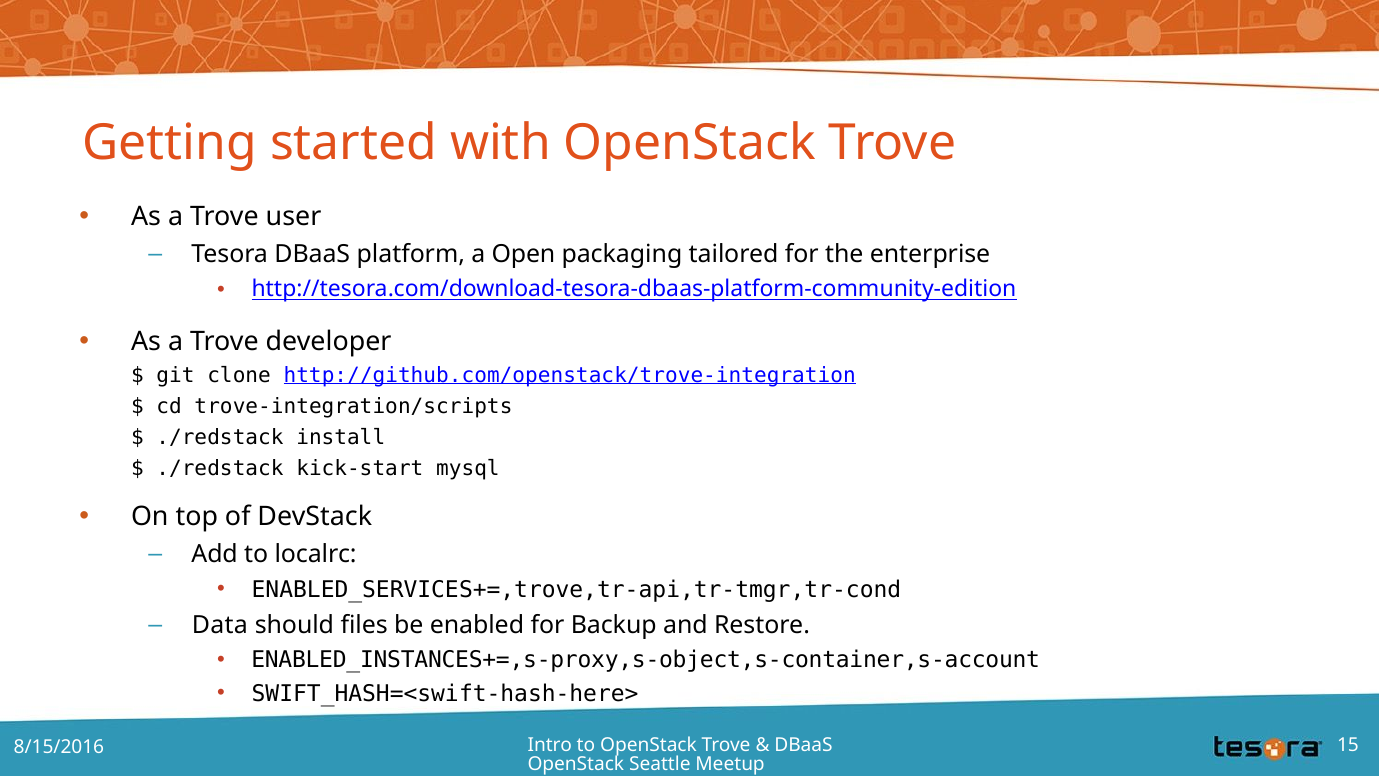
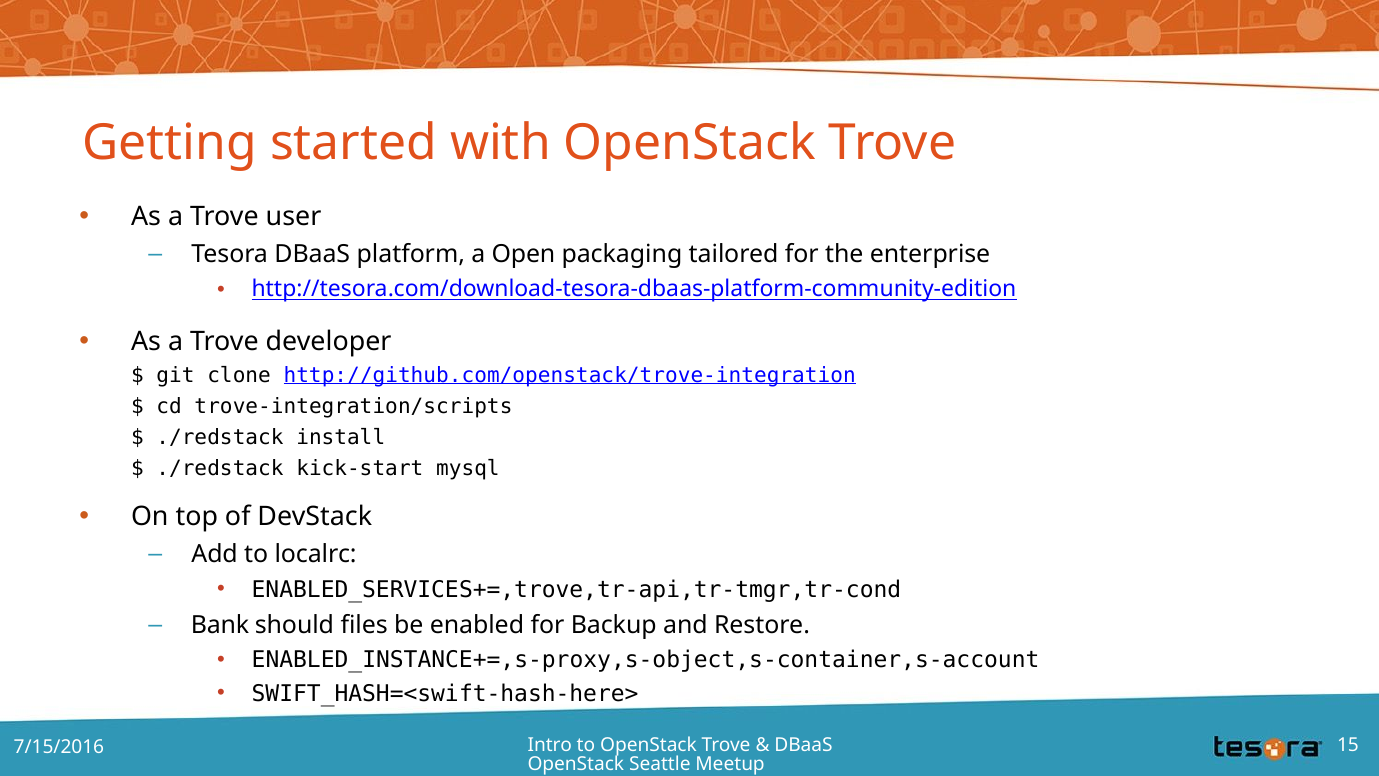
Data: Data -> Bank (220, 625)
ENABLED_INSTANCES+=,s-proxy,s-object,s-container,s-account: ENABLED_INSTANCES+=,s-proxy,s-object,s-container,s-account -> ENABLED_INSTANCE+=,s-proxy,s-object,s-container,s-account (646, 660)
8/15/2016: 8/15/2016 -> 7/15/2016 (59, 747)
